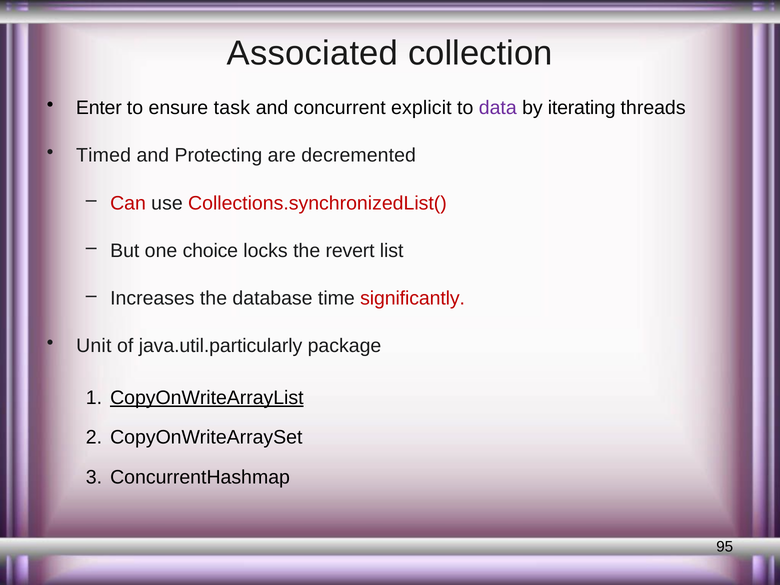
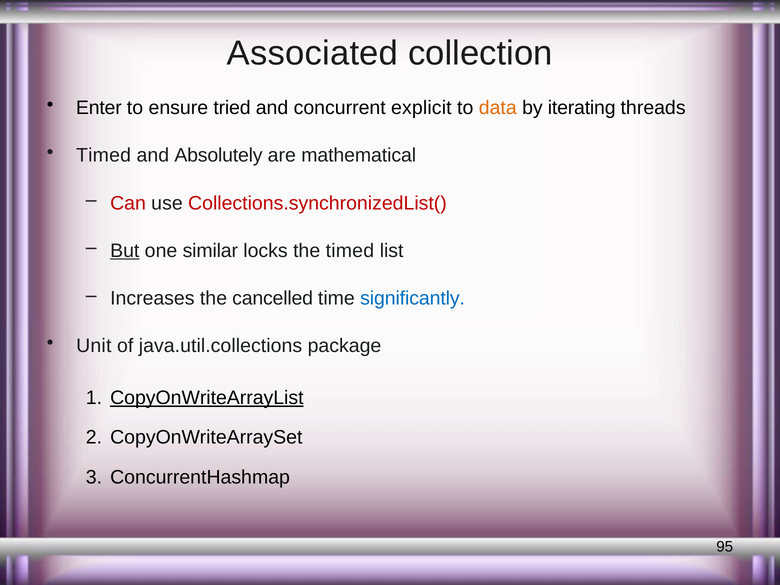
task: task -> tried (232, 108)
data colour: purple -> orange (498, 108)
Protecting: Protecting -> Absolutely (218, 156)
decremented: decremented -> mathematical (359, 156)
But underline: none -> present (125, 251)
choice: choice -> similar (210, 251)
the revert: revert -> timed (350, 251)
database: database -> cancelled (273, 298)
significantly colour: red -> blue (413, 298)
java.util.particularly: java.util.particularly -> java.util.collections (220, 346)
